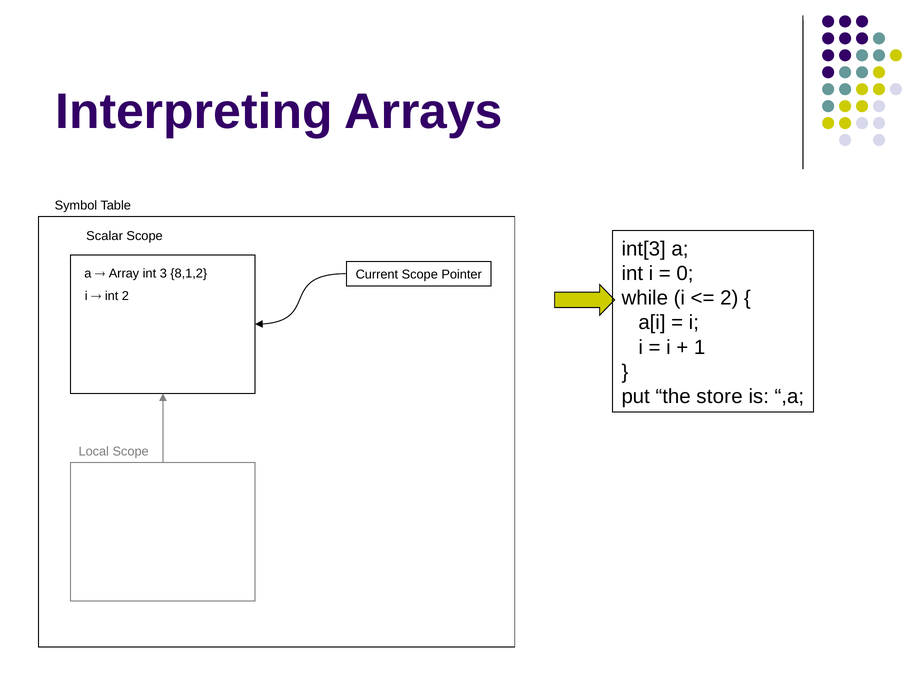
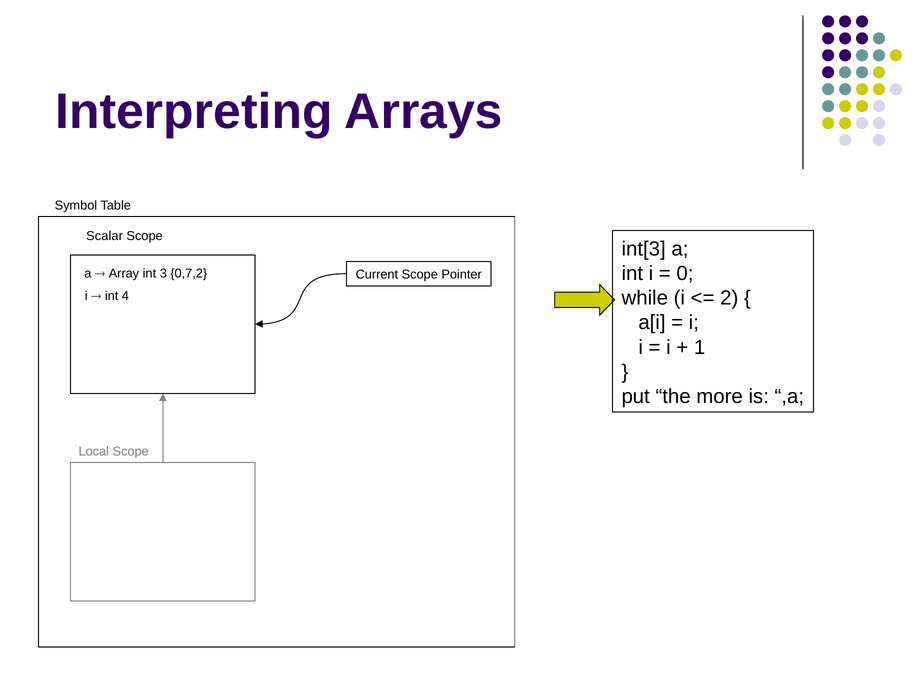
8,1,2: 8,1,2 -> 0,7,2 (189, 274)
int 2: 2 -> 4 (125, 296)
store: store -> more (720, 396)
